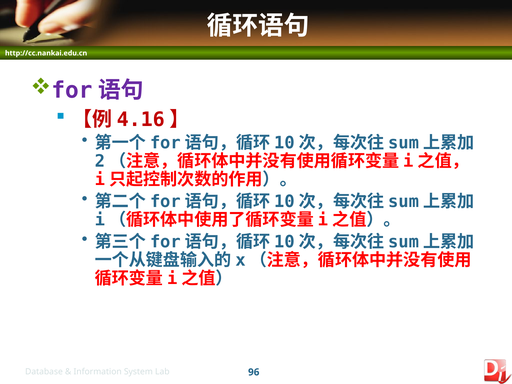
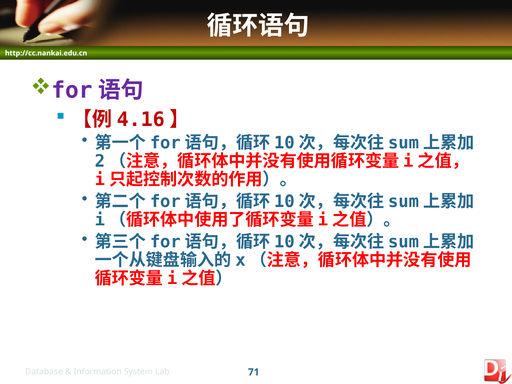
96: 96 -> 71 (254, 372)
